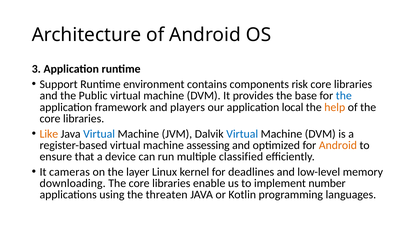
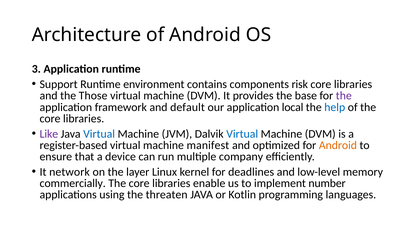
Public: Public -> Those (93, 96)
the colour: blue -> purple (344, 96)
players: players -> default (188, 107)
help colour: orange -> blue (335, 107)
Like colour: orange -> purple (49, 134)
assessing: assessing -> manifest (208, 146)
classified: classified -> company (241, 157)
cameras: cameras -> network (69, 172)
downloading: downloading -> commercially (73, 184)
